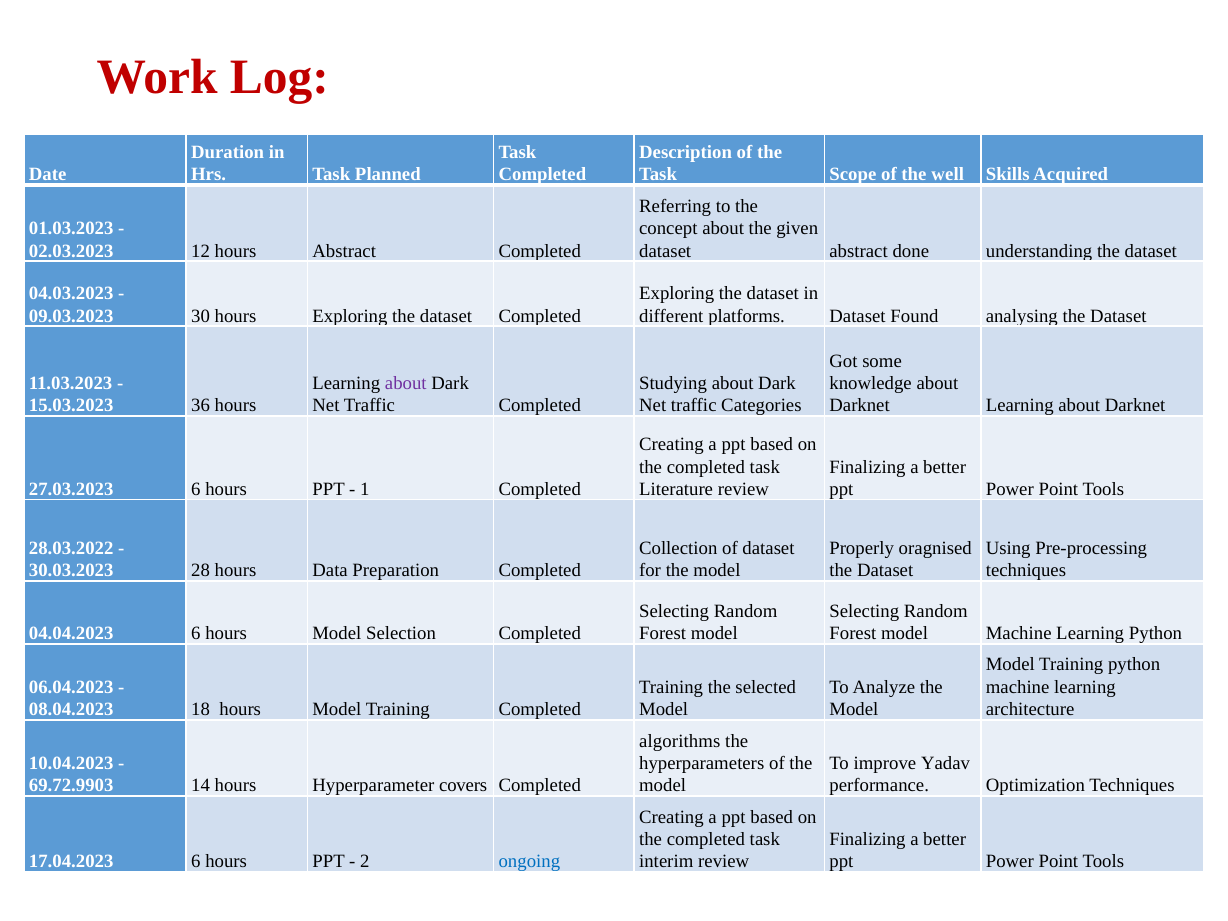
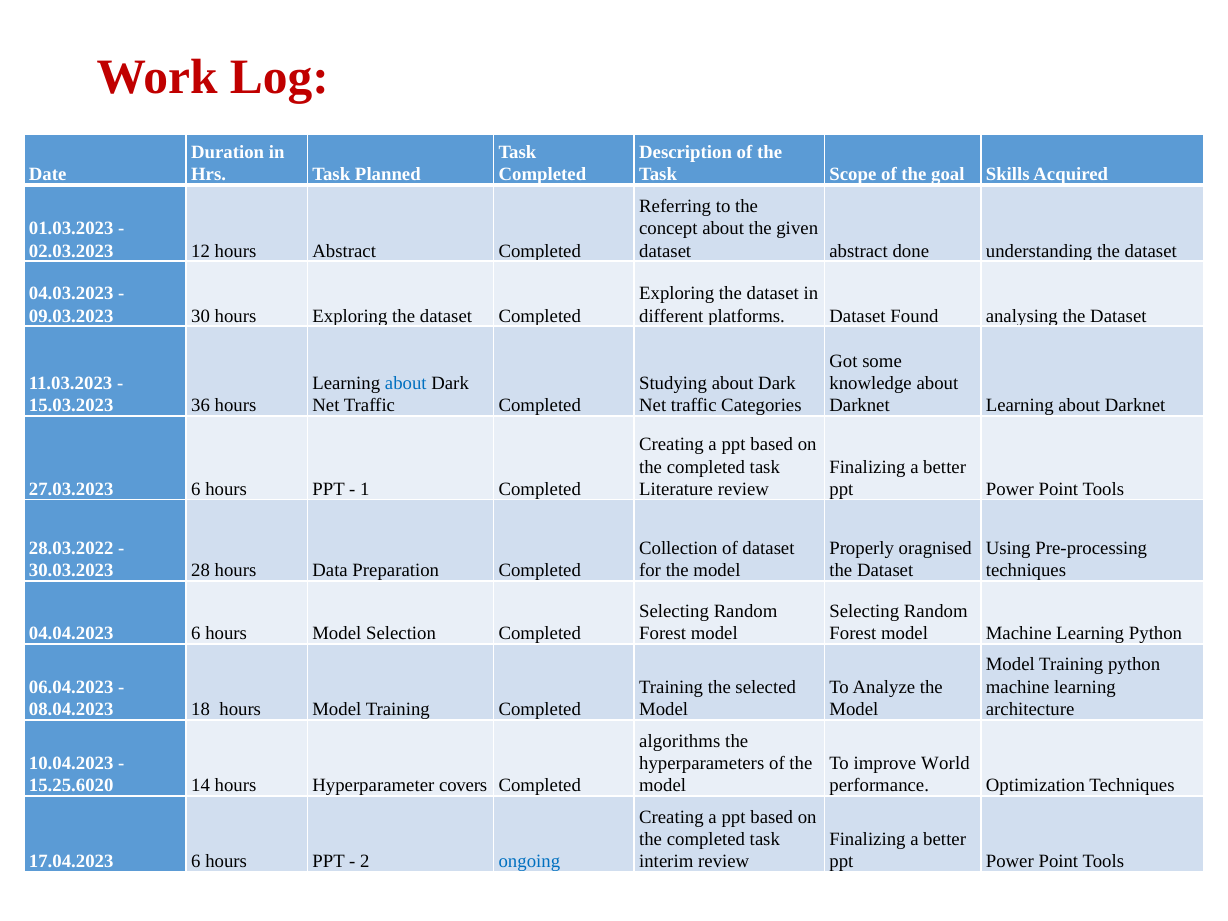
well: well -> goal (948, 174)
about colour: purple -> blue (406, 383)
Yadav: Yadav -> World (945, 763)
69.72.9903: 69.72.9903 -> 15.25.6020 (71, 785)
